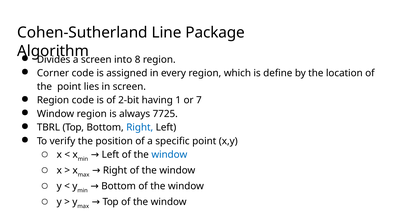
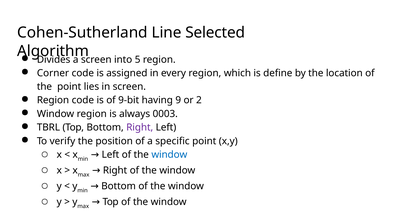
Package: Package -> Selected (215, 33)
8: 8 -> 5 (138, 60)
2-bit: 2-bit -> 9-bit (129, 100)
1: 1 -> 9 (178, 100)
7: 7 -> 2 (199, 100)
7725: 7725 -> 0003 (165, 114)
Right colour: blue -> purple (140, 128)
